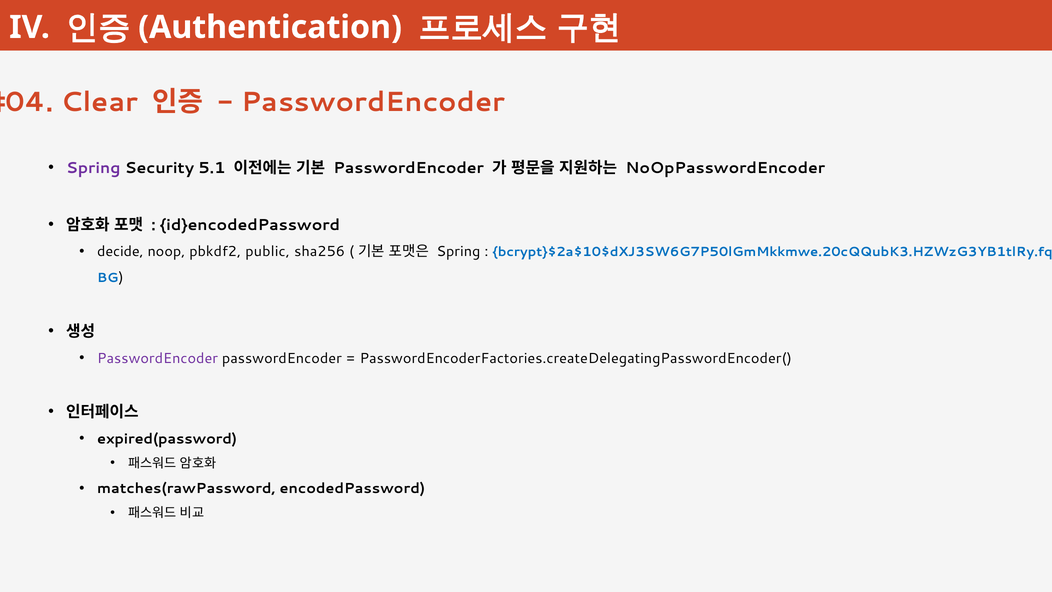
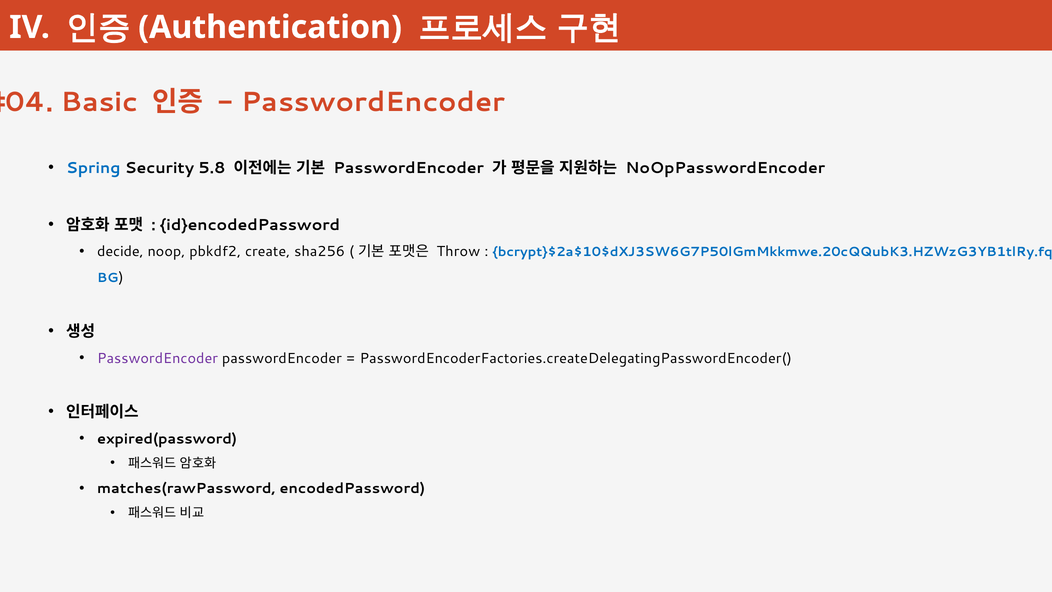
Clear: Clear -> Basic (100, 102)
Spring colour: purple -> blue (93, 168)
5.1: 5.1 -> 5.8 (212, 168)
public: public -> create (268, 252)
Spring: Spring -> Throw (458, 252)
